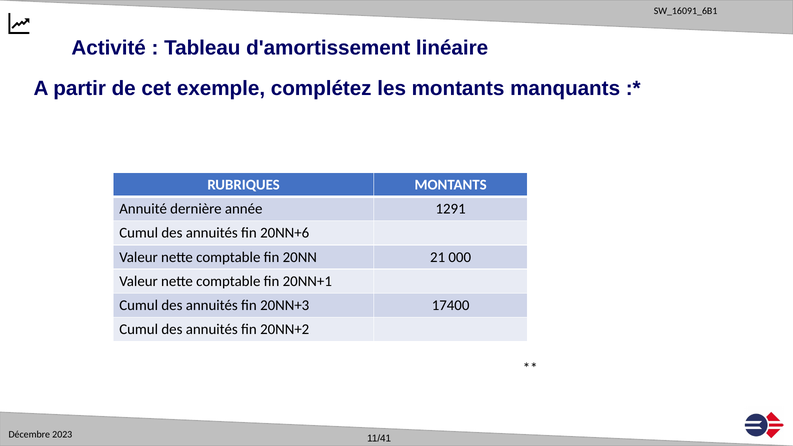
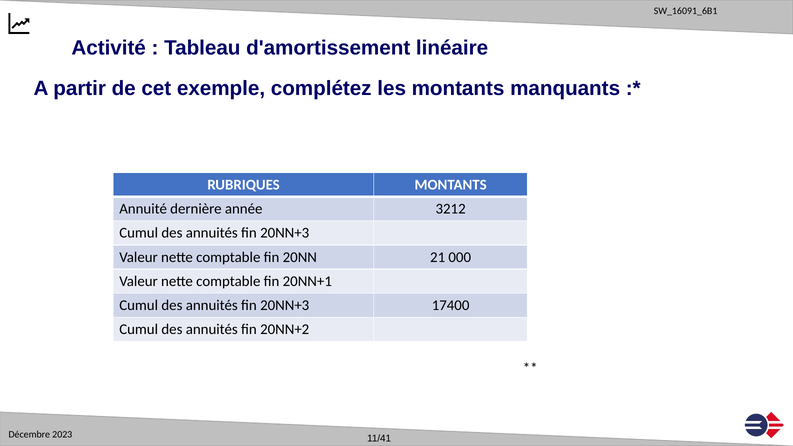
1291: 1291 -> 3212 (451, 209)
20NN+6: 20NN+6 -> 20NN+3 (285, 233)
